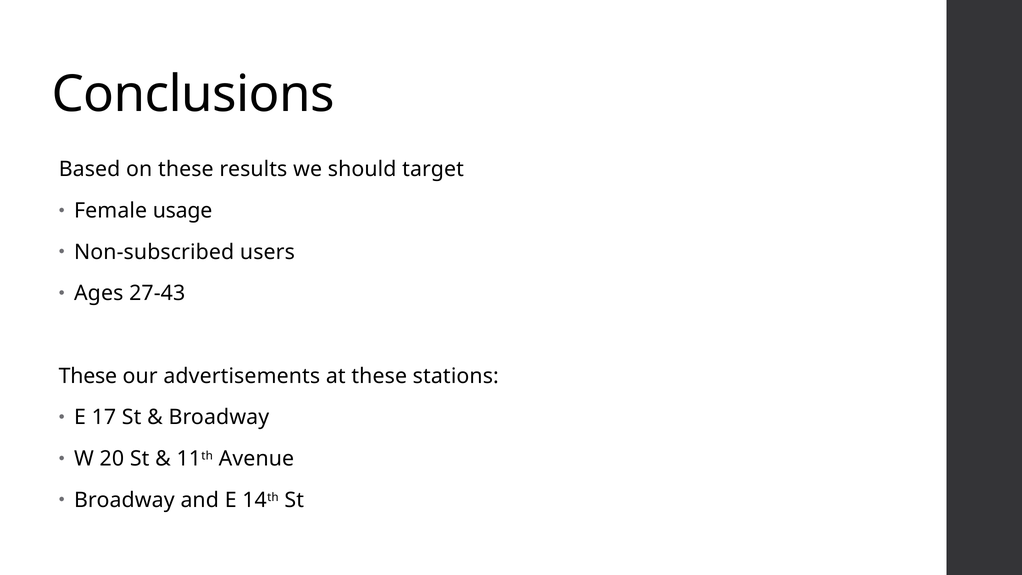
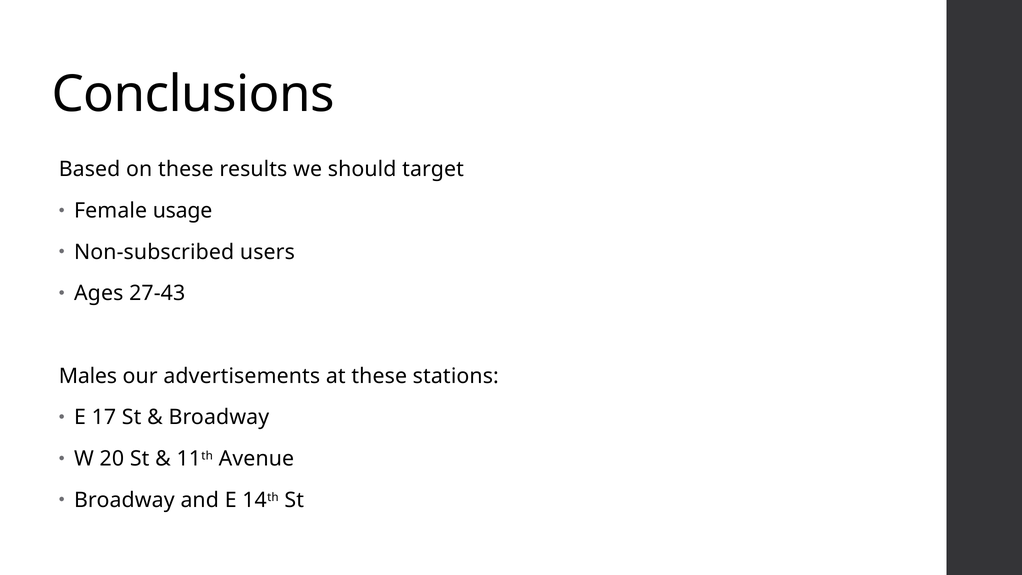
These: These -> Males (88, 376)
